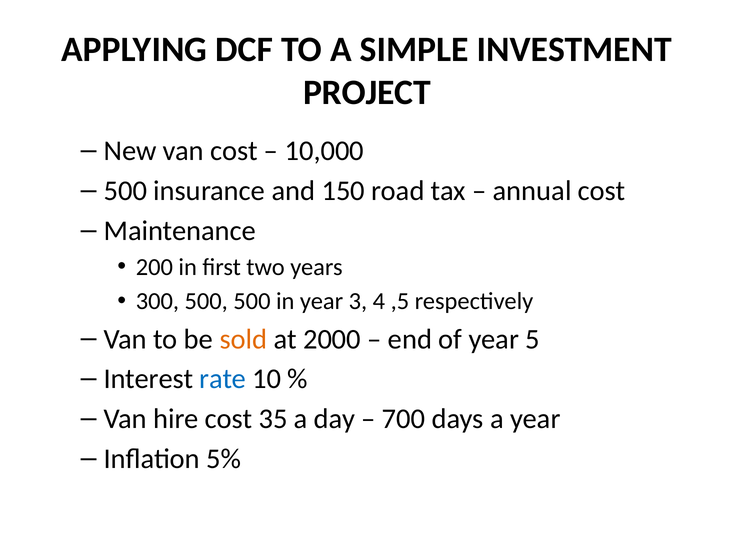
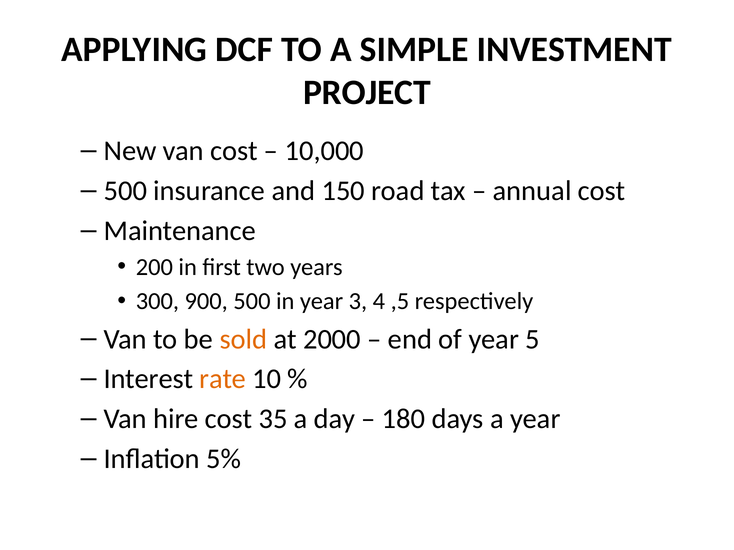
300 500: 500 -> 900 (206, 302)
rate colour: blue -> orange (223, 379)
700: 700 -> 180 (404, 419)
